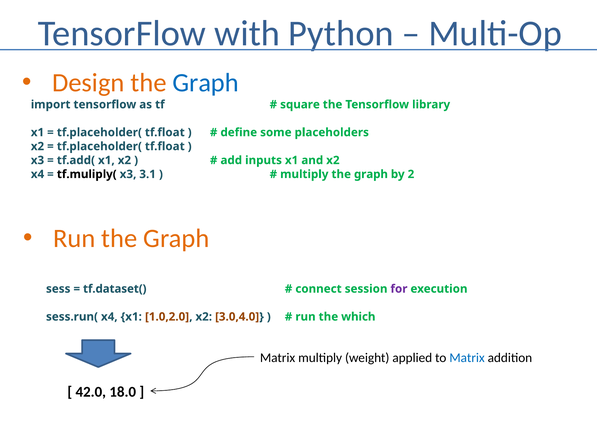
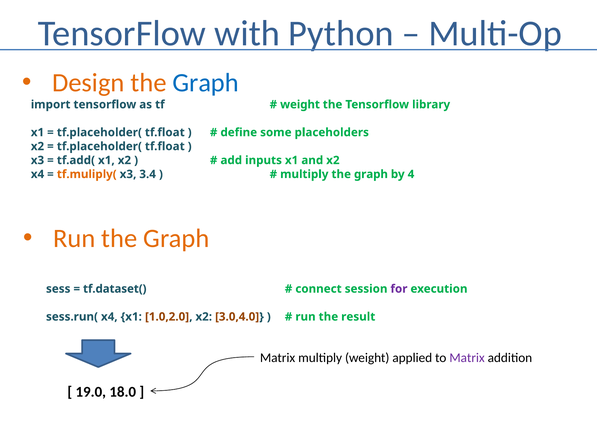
square: square -> weight (300, 104)
tf.muliply( colour: black -> orange (87, 174)
3.1: 3.1 -> 3.4 (148, 174)
2: 2 -> 4 (411, 174)
which: which -> result (358, 317)
Matrix colour: blue -> purple (467, 357)
42.0: 42.0 -> 19.0 (91, 392)
